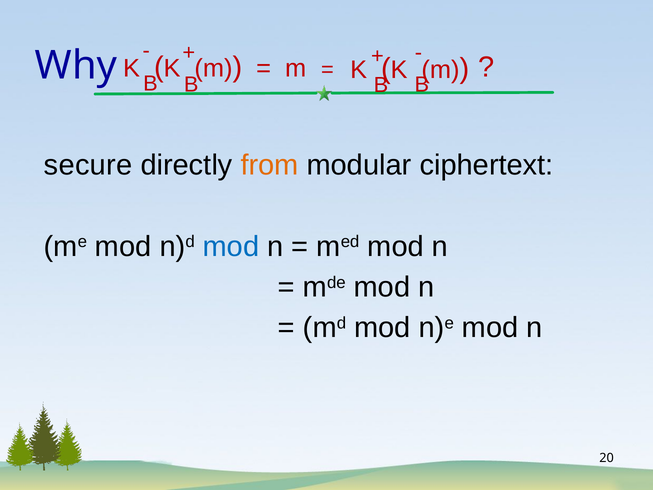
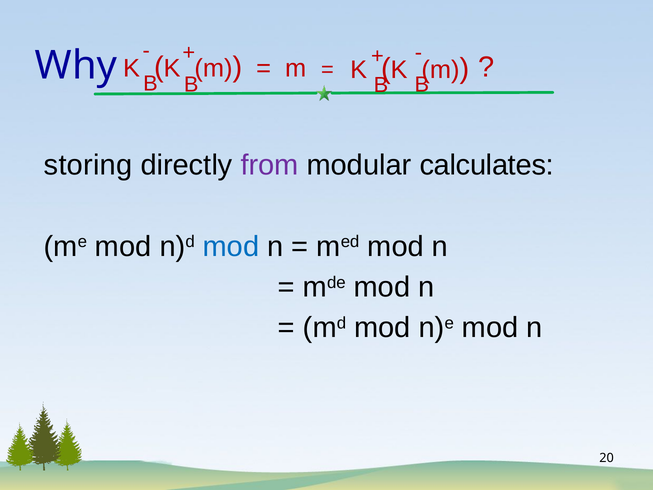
secure: secure -> storing (88, 165)
from colour: orange -> purple (270, 165)
ciphertext: ciphertext -> calculates (487, 165)
